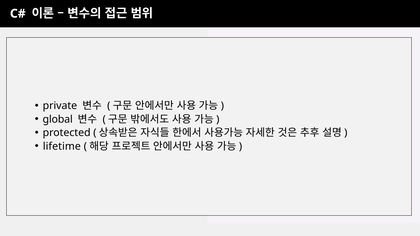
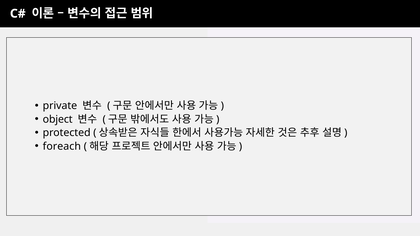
global: global -> object (58, 119)
lifetime: lifetime -> foreach (62, 146)
